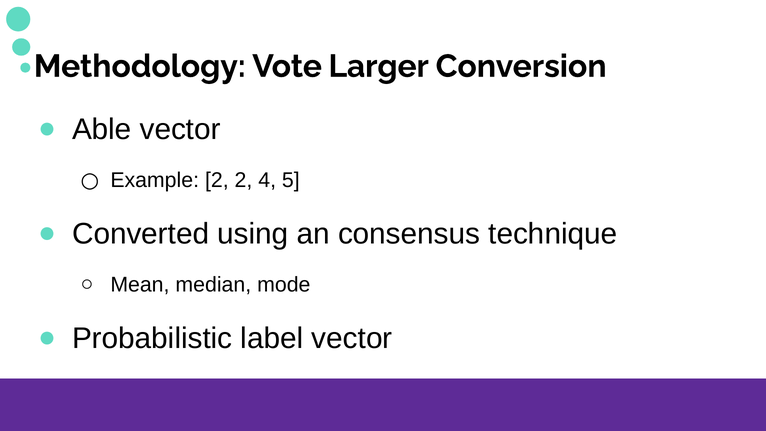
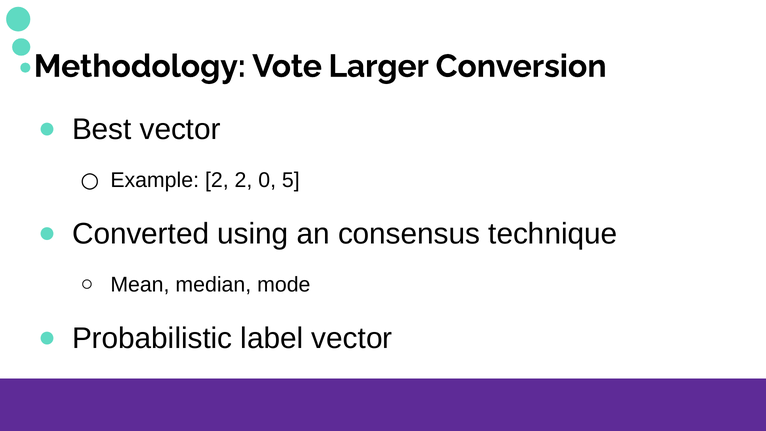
Able: Able -> Best (102, 129)
2 4: 4 -> 0 (267, 180)
